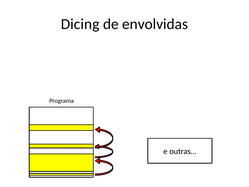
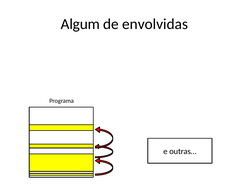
Dicing: Dicing -> Algum (80, 24)
